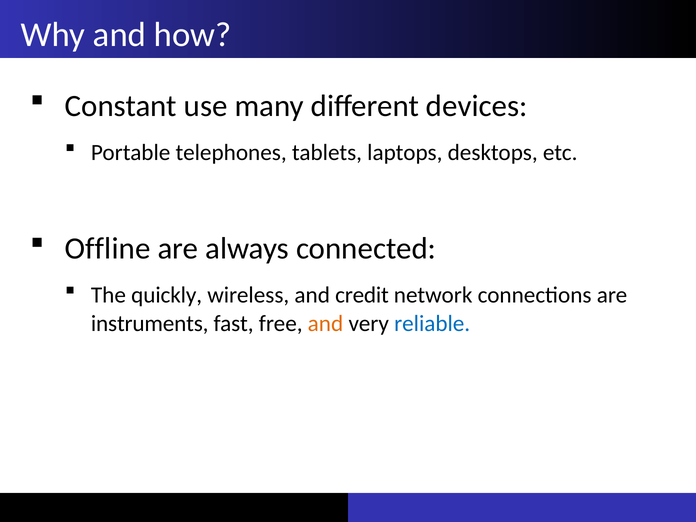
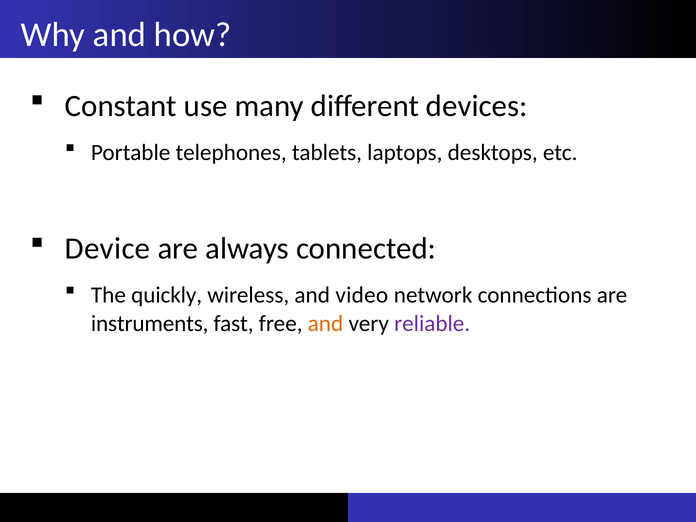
Offline: Offline -> Device (108, 249)
credit: credit -> video (362, 295)
reliable colour: blue -> purple (432, 323)
